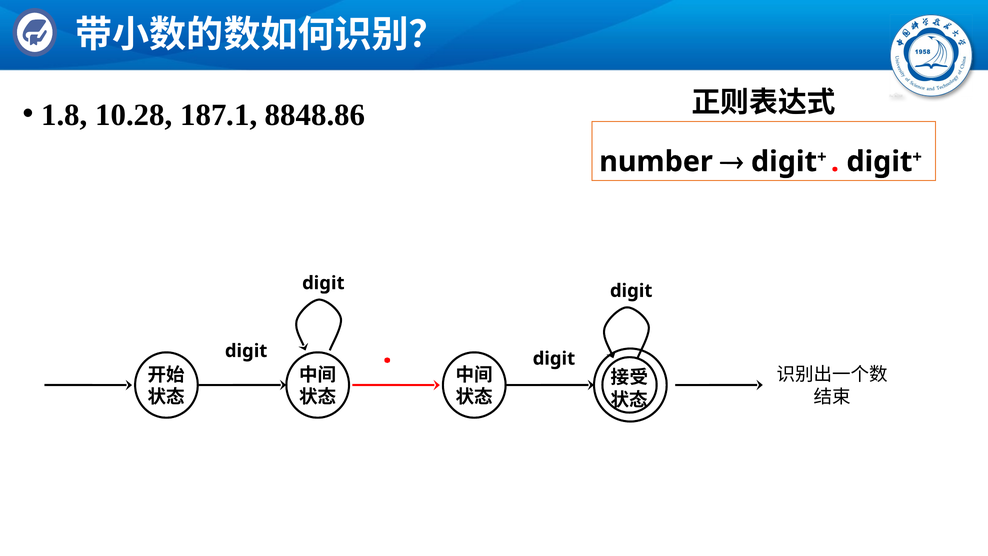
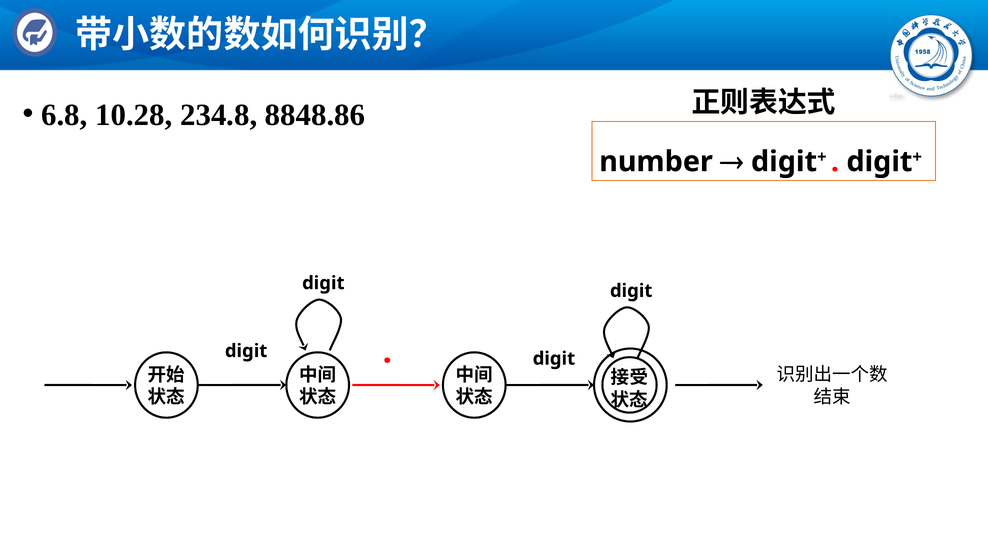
1.8: 1.8 -> 6.8 (64, 115)
187.1: 187.1 -> 234.8 (219, 115)
